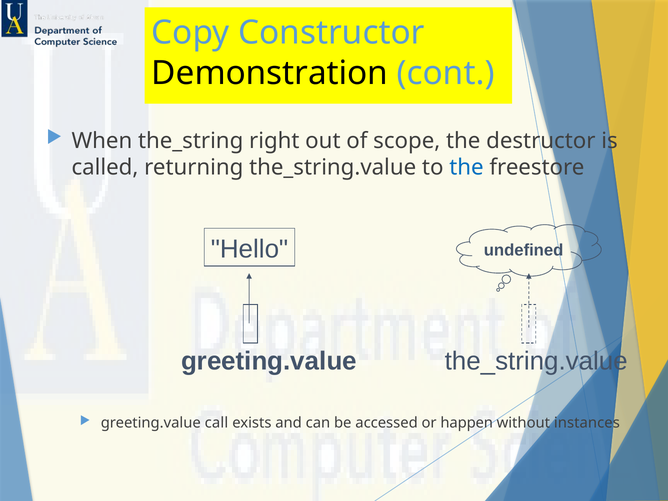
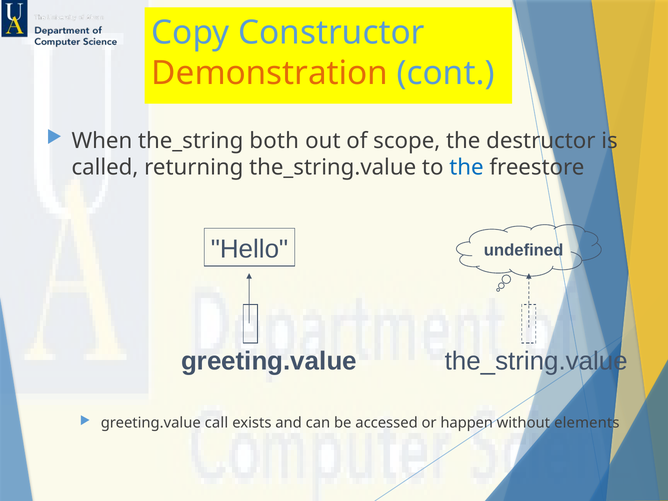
Demonstration colour: black -> orange (270, 73)
right: right -> both (274, 141)
instances: instances -> elements (587, 423)
